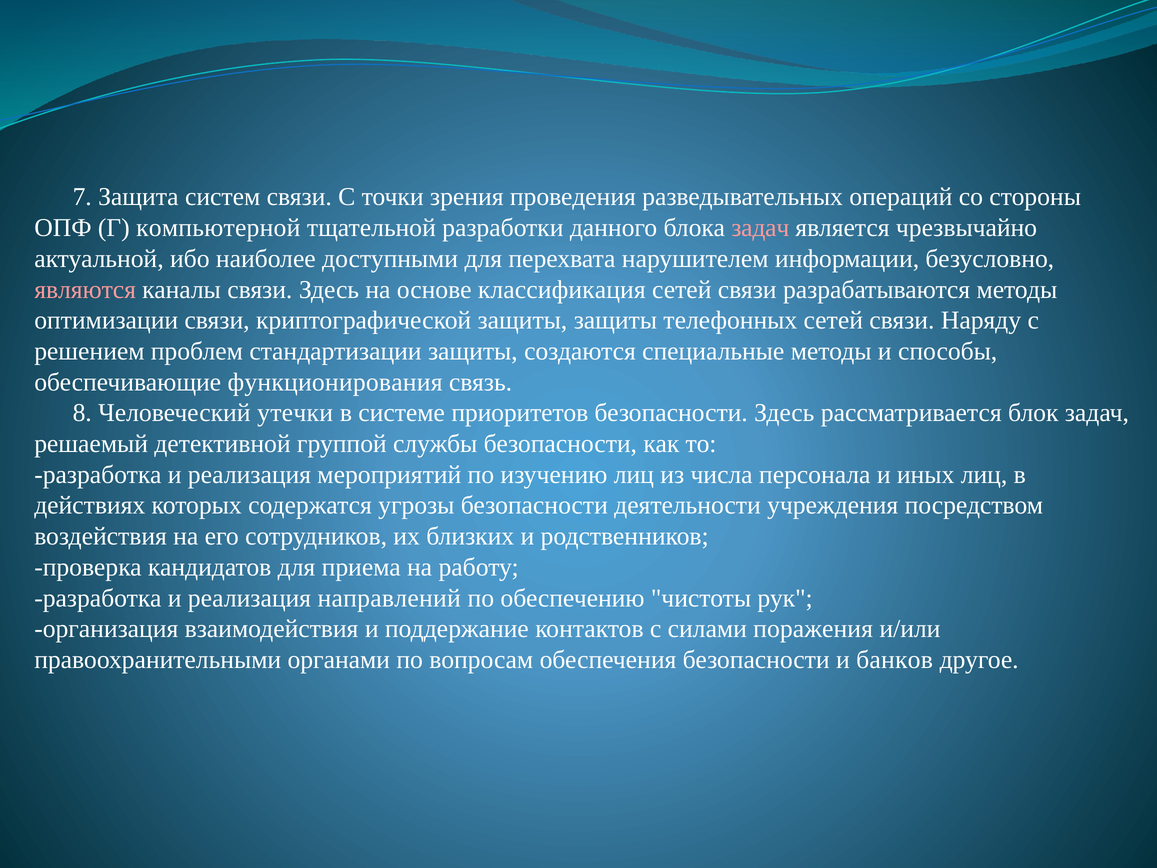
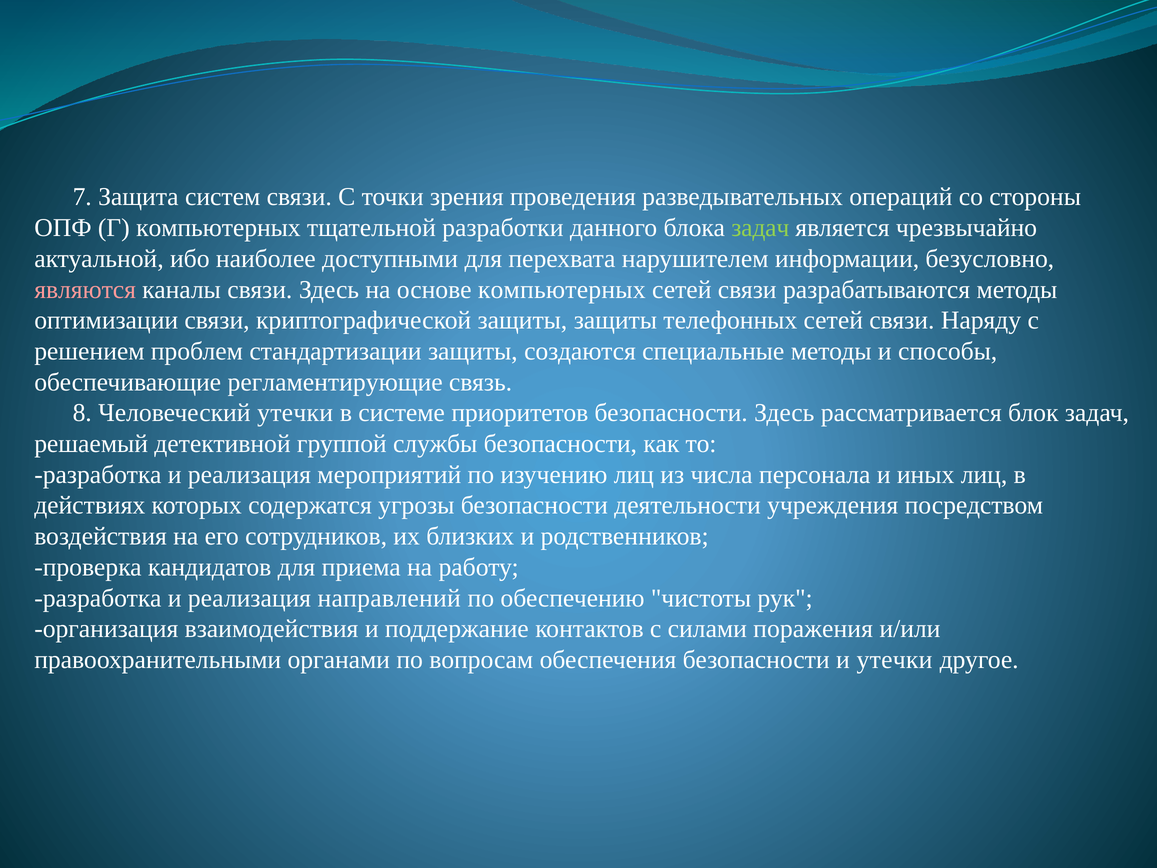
Г компьютерной: компьютерной -> компьютерных (218, 228)
задач colour: pink -> light green (760, 228)
основе классификация: классификация -> компьютерных (562, 289)
функционирования: функционирования -> регламентирующие (335, 382)
и банков: банков -> утечки (895, 660)
